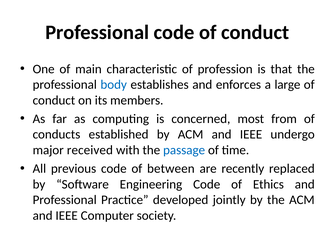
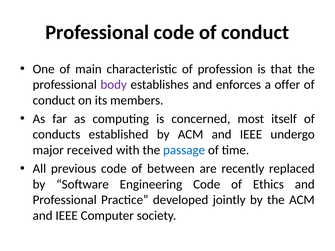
body colour: blue -> purple (114, 85)
large: large -> offer (287, 85)
from: from -> itself (284, 119)
